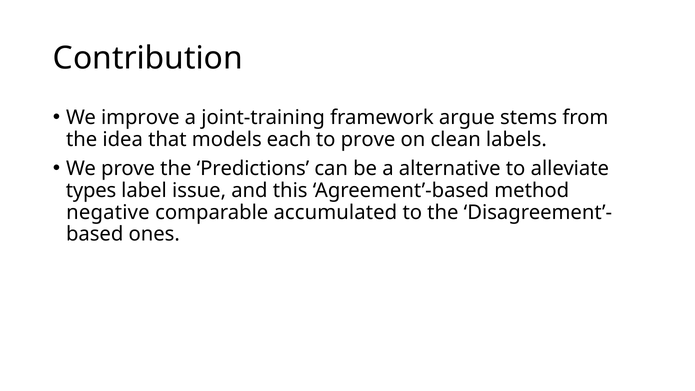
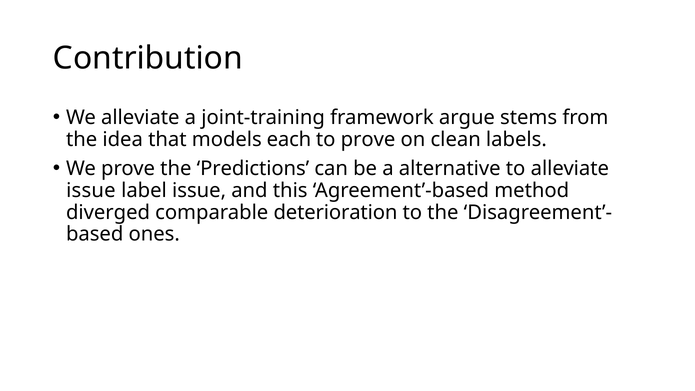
We improve: improve -> alleviate (140, 118)
types: types -> issue (91, 190)
negative: negative -> diverged (108, 212)
accumulated: accumulated -> deterioration (335, 212)
